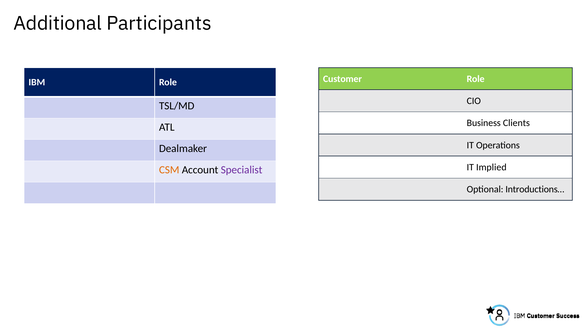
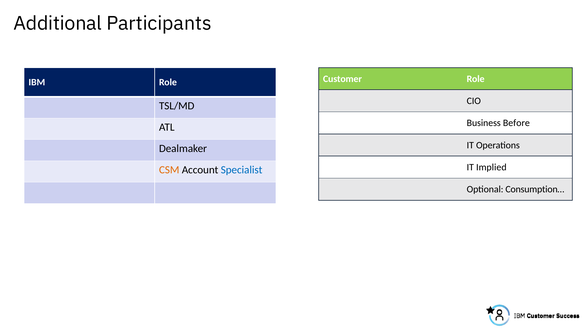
Clients: Clients -> Before (516, 123)
Specialist colour: purple -> blue (242, 170)
Introductions…: Introductions… -> Consumption… (535, 189)
